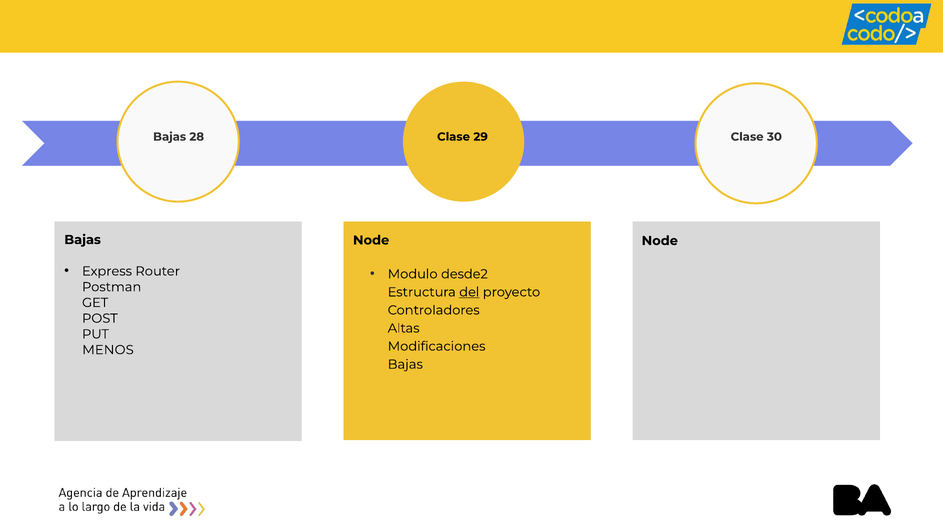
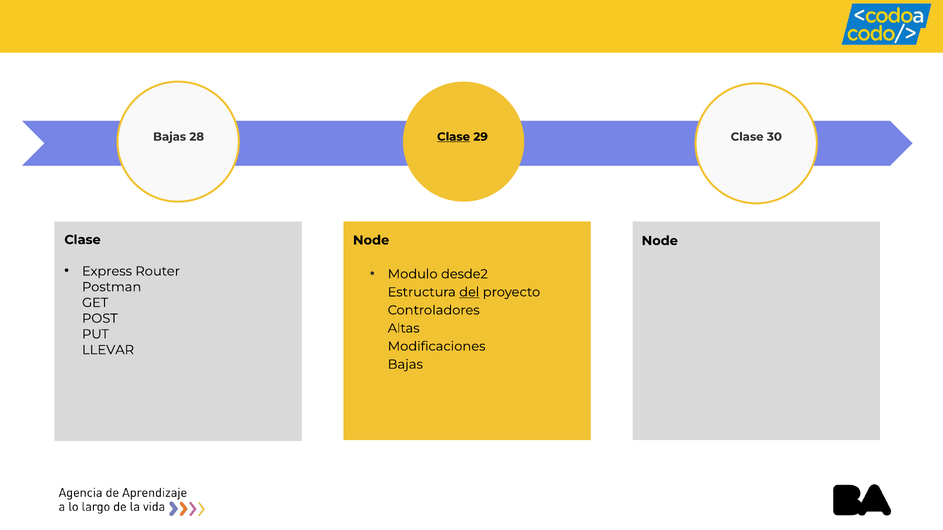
Clase underline: none -> present (454, 137)
Bajas: Bajas -> Clase (83, 240)
MENOS: MENOS -> LLEVAR (108, 350)
